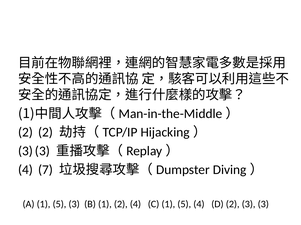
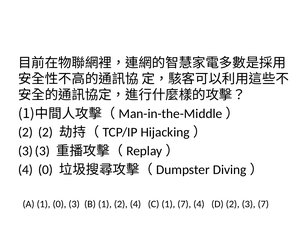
4 7: 7 -> 0 (45, 170)
A 1 5: 5 -> 0 (59, 205)
C 1 5: 5 -> 7 (184, 205)
3 3: 3 -> 7 (263, 205)
